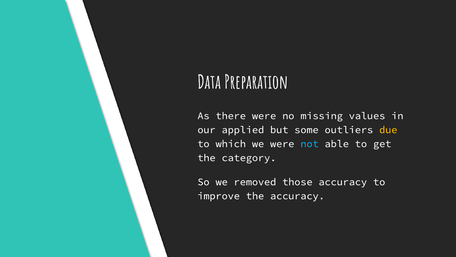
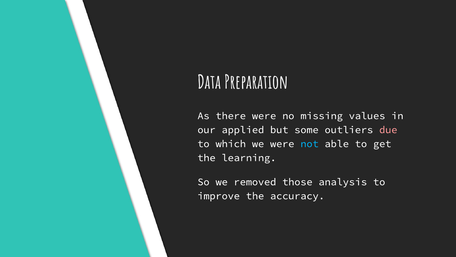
due colour: yellow -> pink (388, 130)
category: category -> learning (249, 157)
those accuracy: accuracy -> analysis (343, 182)
